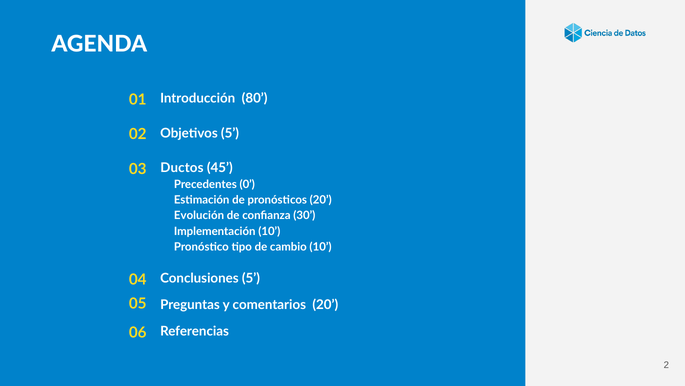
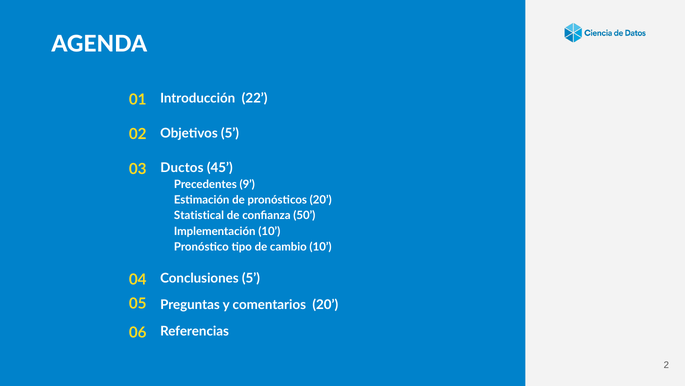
80: 80 -> 22 (255, 98)
0: 0 -> 9 (247, 184)
Evolución: Evolución -> Statistical (199, 215)
30: 30 -> 50 (304, 215)
